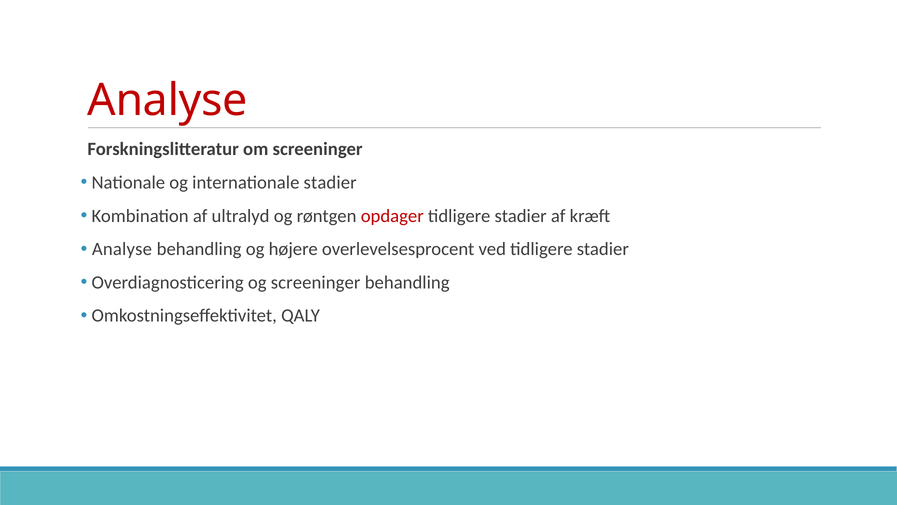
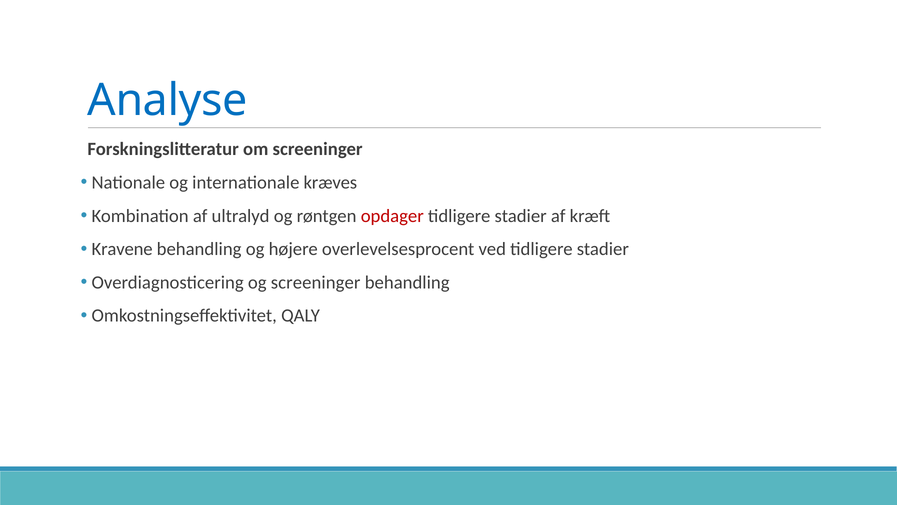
Analyse colour: red -> blue (168, 100)
internationale stadier: stadier -> kræves (330, 182)
Analyse: Analyse -> Kravene (122, 249)
